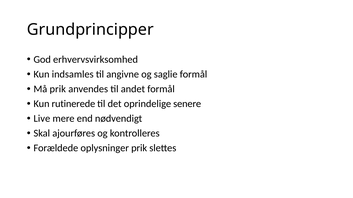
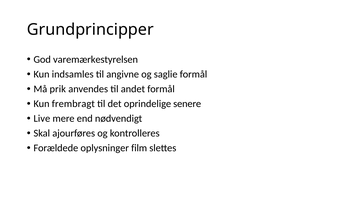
erhvervsvirksomhed: erhvervsvirksomhed -> varemærkestyrelsen (96, 60)
rutinerede: rutinerede -> frembragt (73, 104)
oplysninger prik: prik -> film (139, 148)
